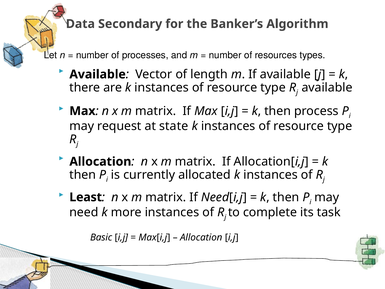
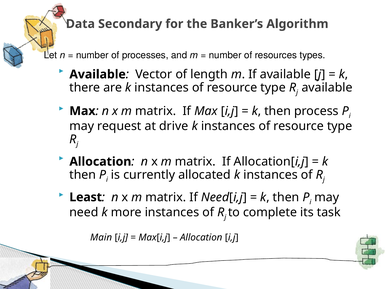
state: state -> drive (174, 126)
Basic: Basic -> Main (101, 237)
